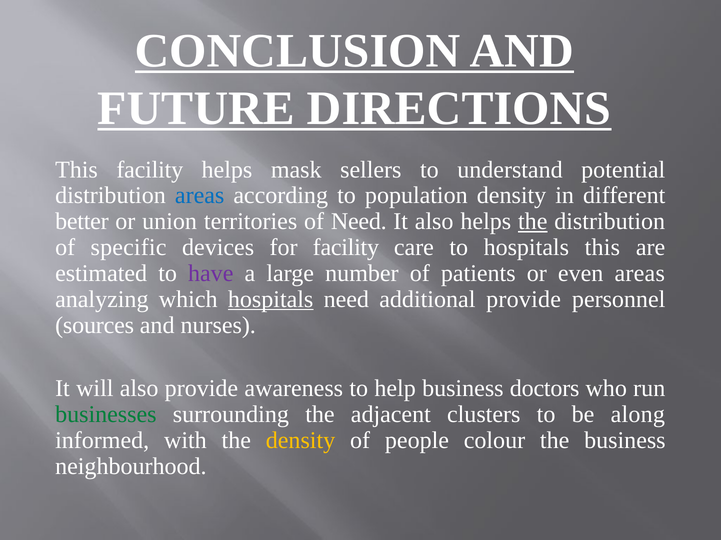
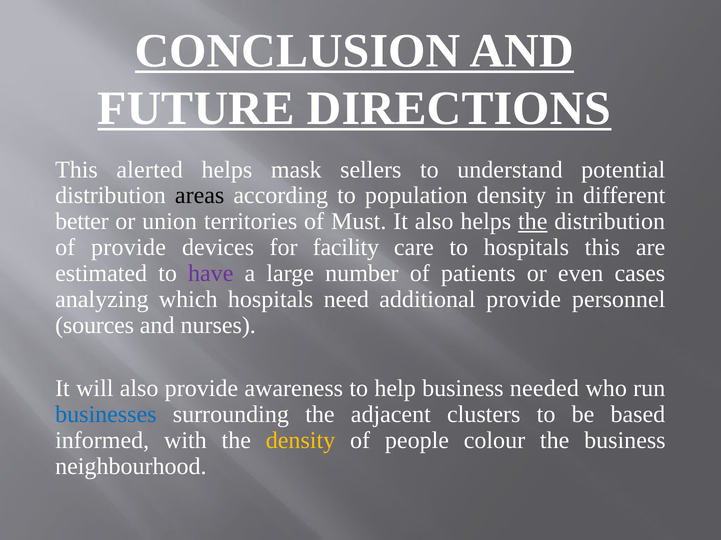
This facility: facility -> alerted (150, 170)
areas colour: blue -> black (200, 196)
of Need: Need -> Must (359, 222)
of specific: specific -> provide (129, 248)
even areas: areas -> cases (640, 274)
hospitals underline: present -> none (271, 300)
doctors: doctors -> needed (544, 389)
businesses colour: green -> blue (106, 415)
along: along -> based (638, 415)
